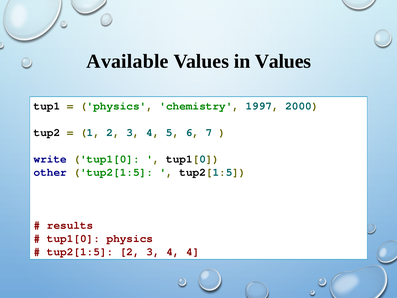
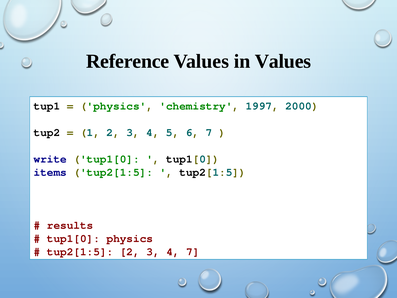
Available: Available -> Reference (128, 61)
other: other -> items (50, 172)
4 4: 4 -> 7 (193, 251)
